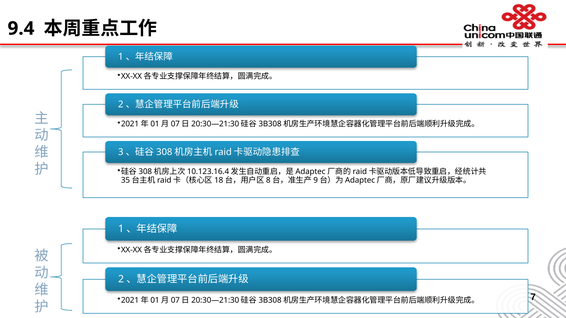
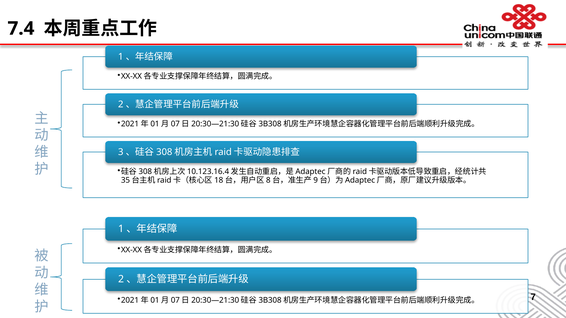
9.4: 9.4 -> 7.4 (21, 28)
